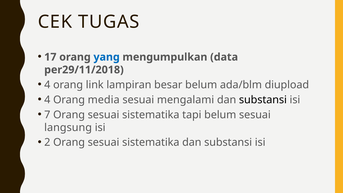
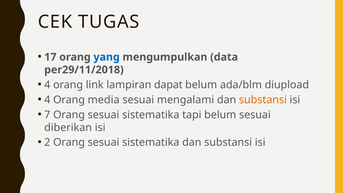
besar: besar -> dapat (168, 85)
substansi colour: black -> orange (263, 100)
langsung: langsung -> diberikan (68, 127)
